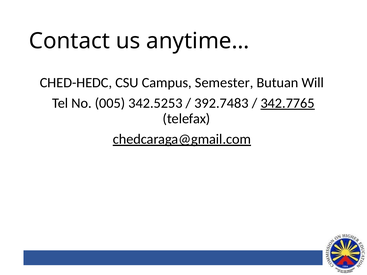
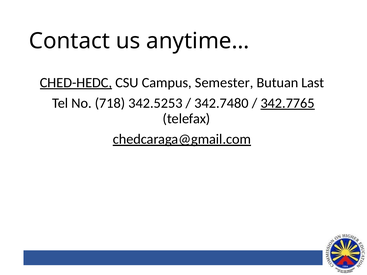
CHED-HEDC underline: none -> present (76, 83)
Will: Will -> Last (313, 83)
005: 005 -> 718 (110, 103)
392.7483: 392.7483 -> 342.7480 (222, 103)
